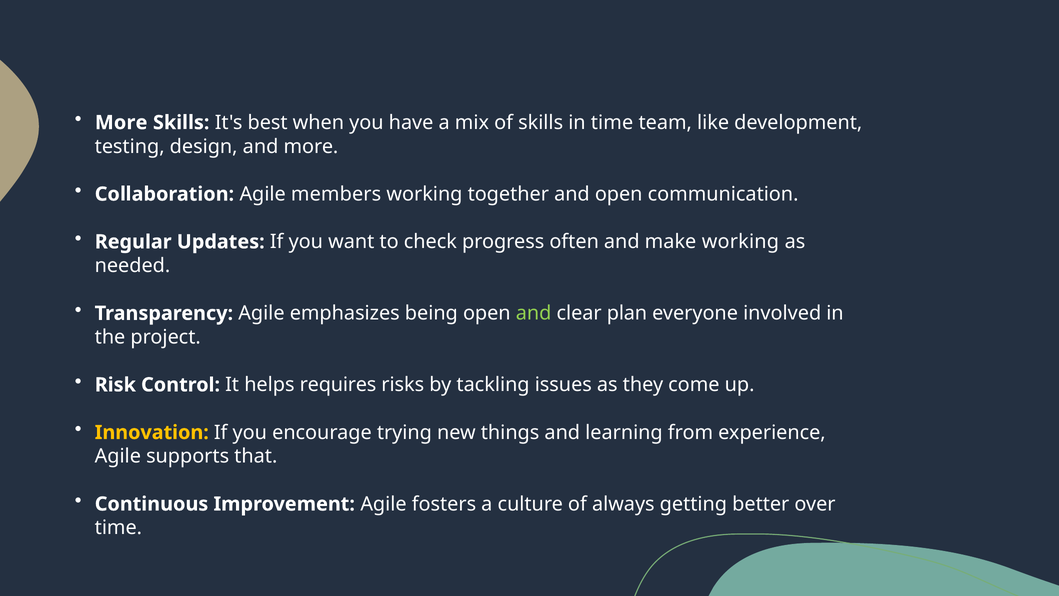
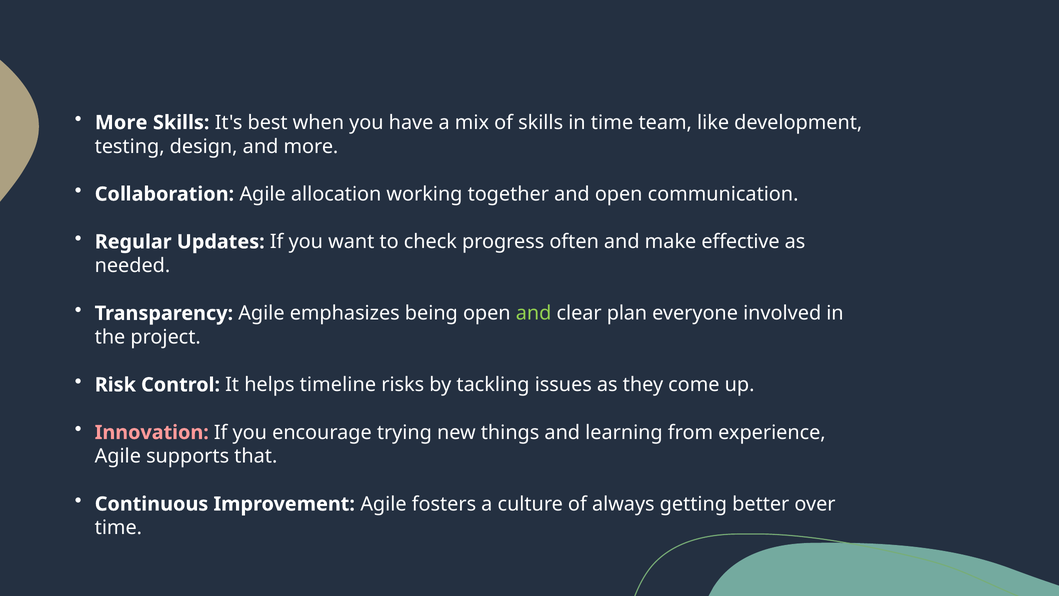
members: members -> allocation (336, 194)
make working: working -> effective (741, 242)
requires: requires -> timeline (338, 385)
Innovation colour: yellow -> pink (152, 432)
